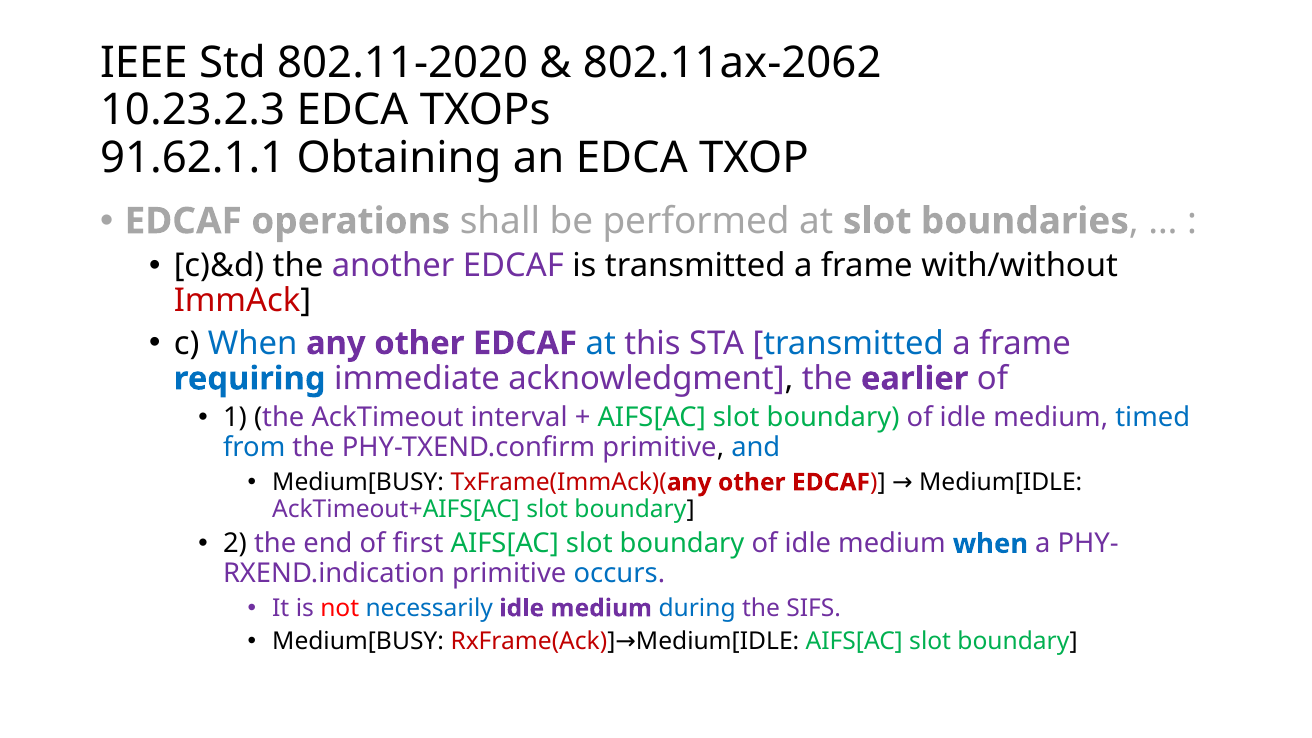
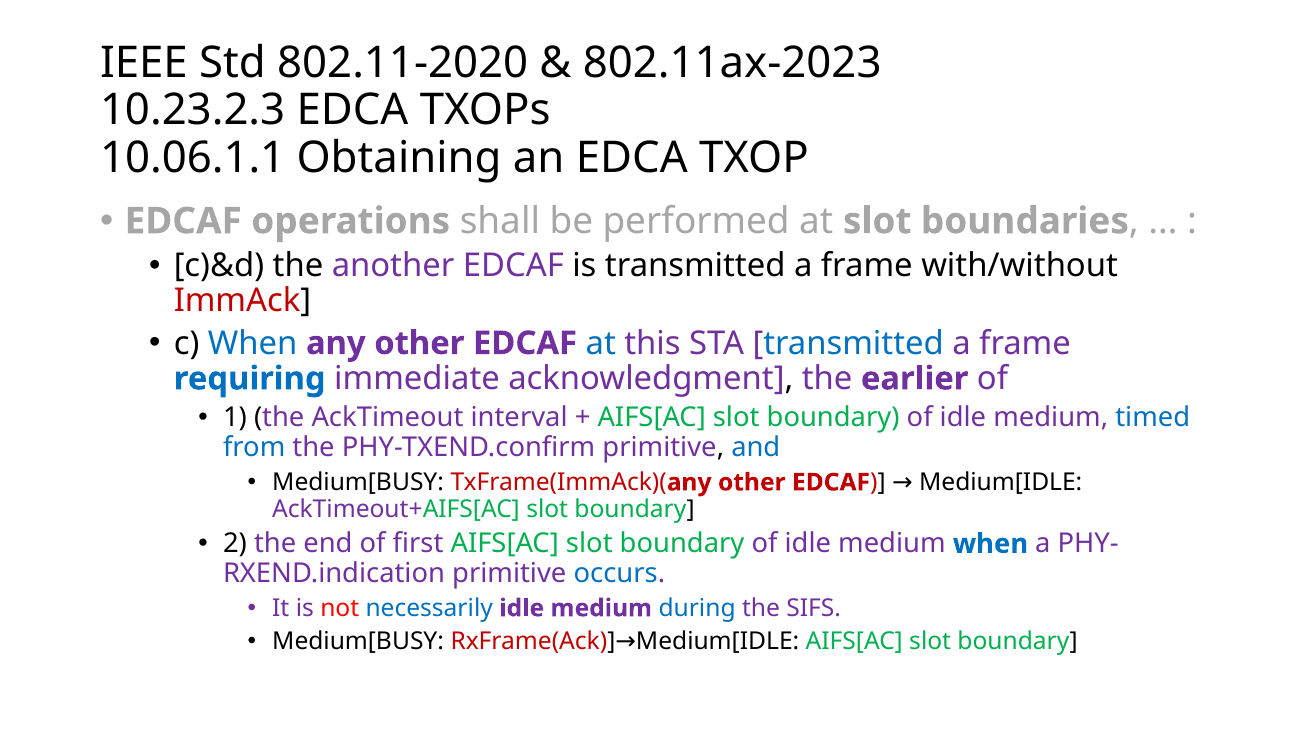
802.11ax-2062: 802.11ax-2062 -> 802.11ax-2023 (732, 63)
91.62.1.1: 91.62.1.1 -> 10.06.1.1 (193, 158)
